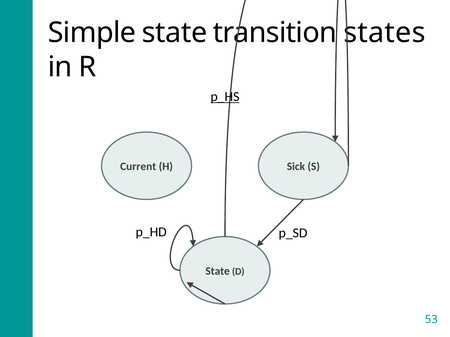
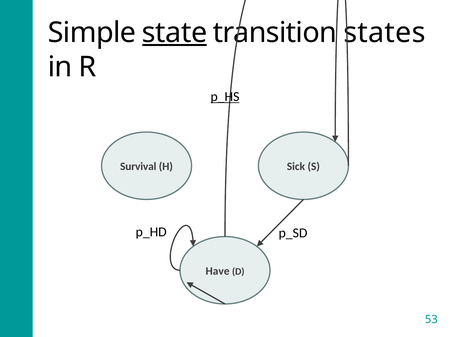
state underline: none -> present (175, 33)
Current: Current -> Survival (138, 167)
State: State -> Have (218, 271)
